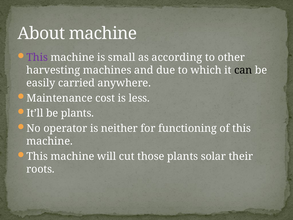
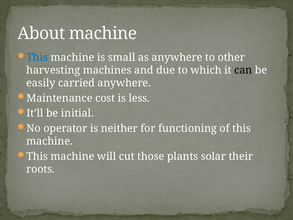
This colour: purple -> blue (37, 57)
as according: according -> anywhere (177, 57)
be plants: plants -> initial (77, 113)
